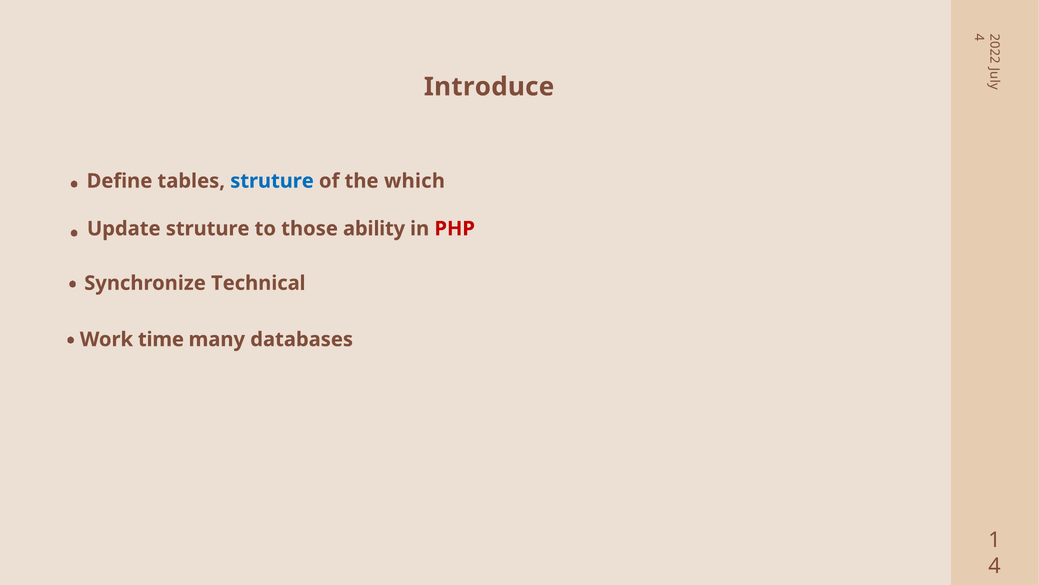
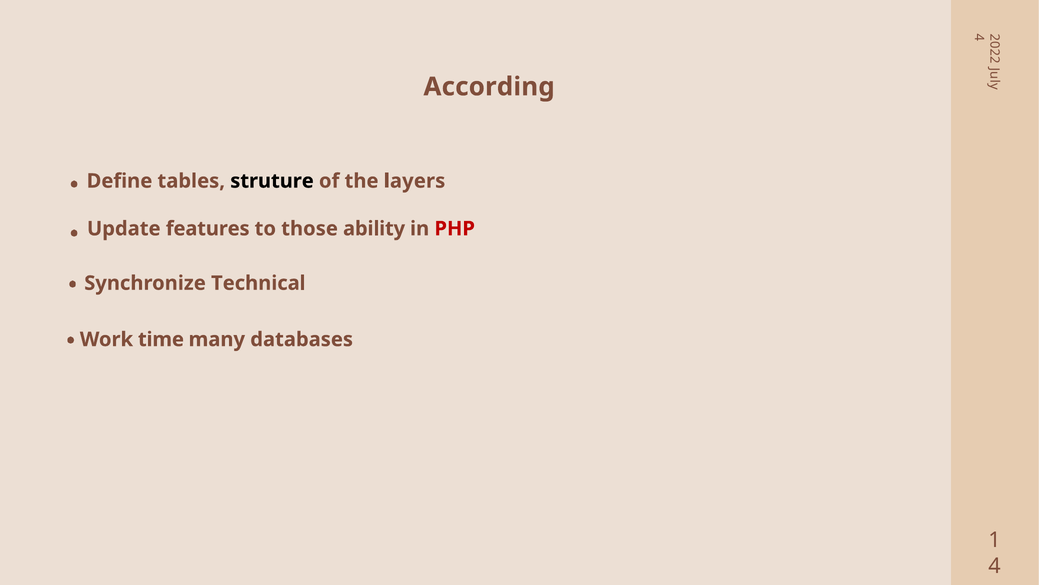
Introduce: Introduce -> According (489, 87)
struture colour: blue -> black (272, 181)
which: which -> layers (415, 181)
Update struture: struture -> features (208, 228)
